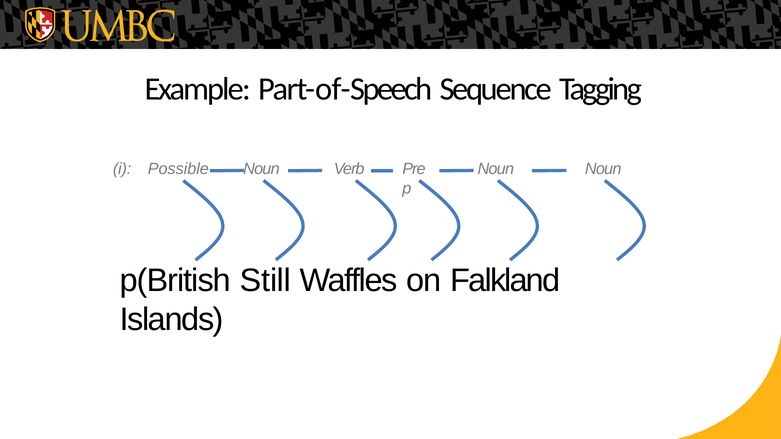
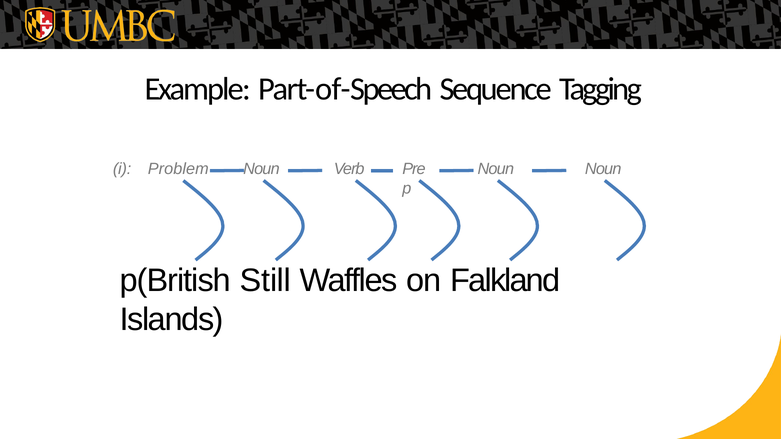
Possible: Possible -> Problem (178, 169)
